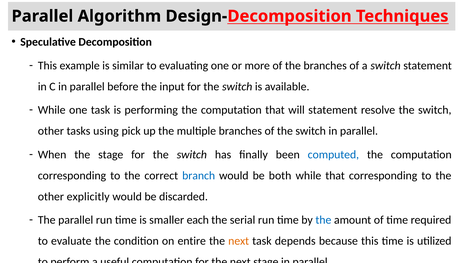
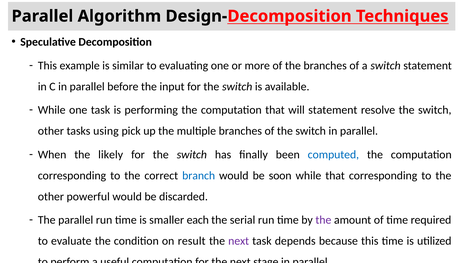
the stage: stage -> likely (111, 155)
both: both -> soon (280, 176)
explicitly: explicitly -> powerful (88, 197)
the colour: blue -> purple (323, 220)
entire: entire -> result (192, 241)
next colour: orange -> purple (239, 241)
